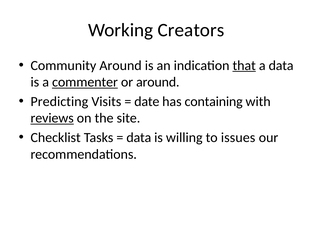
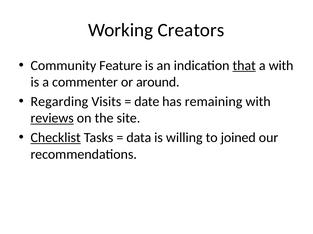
Community Around: Around -> Feature (121, 66)
a data: data -> with (281, 66)
commenter underline: present -> none (85, 82)
Predicting: Predicting -> Regarding (59, 102)
containing: containing -> remaining (214, 102)
Checklist underline: none -> present (56, 138)
issues: issues -> joined (238, 138)
